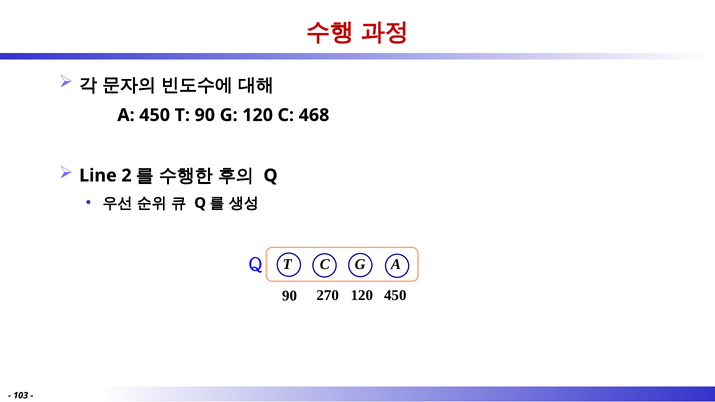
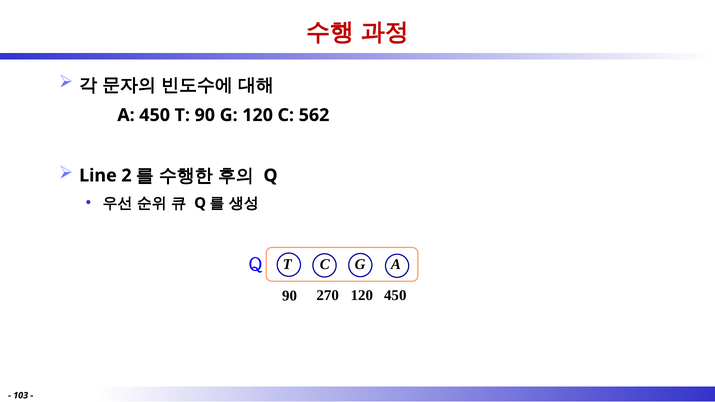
468: 468 -> 562 (314, 115)
